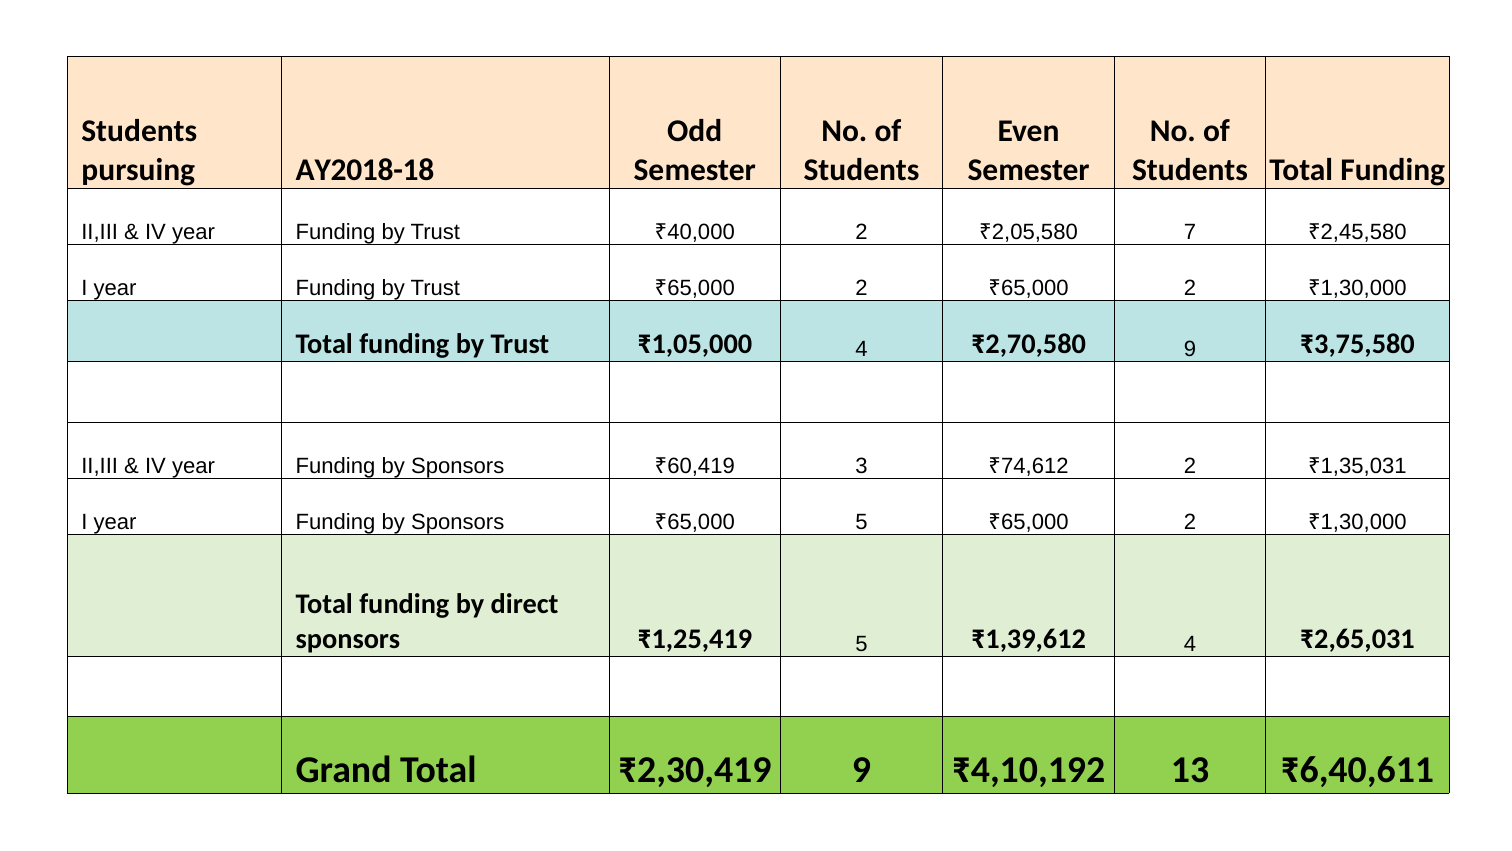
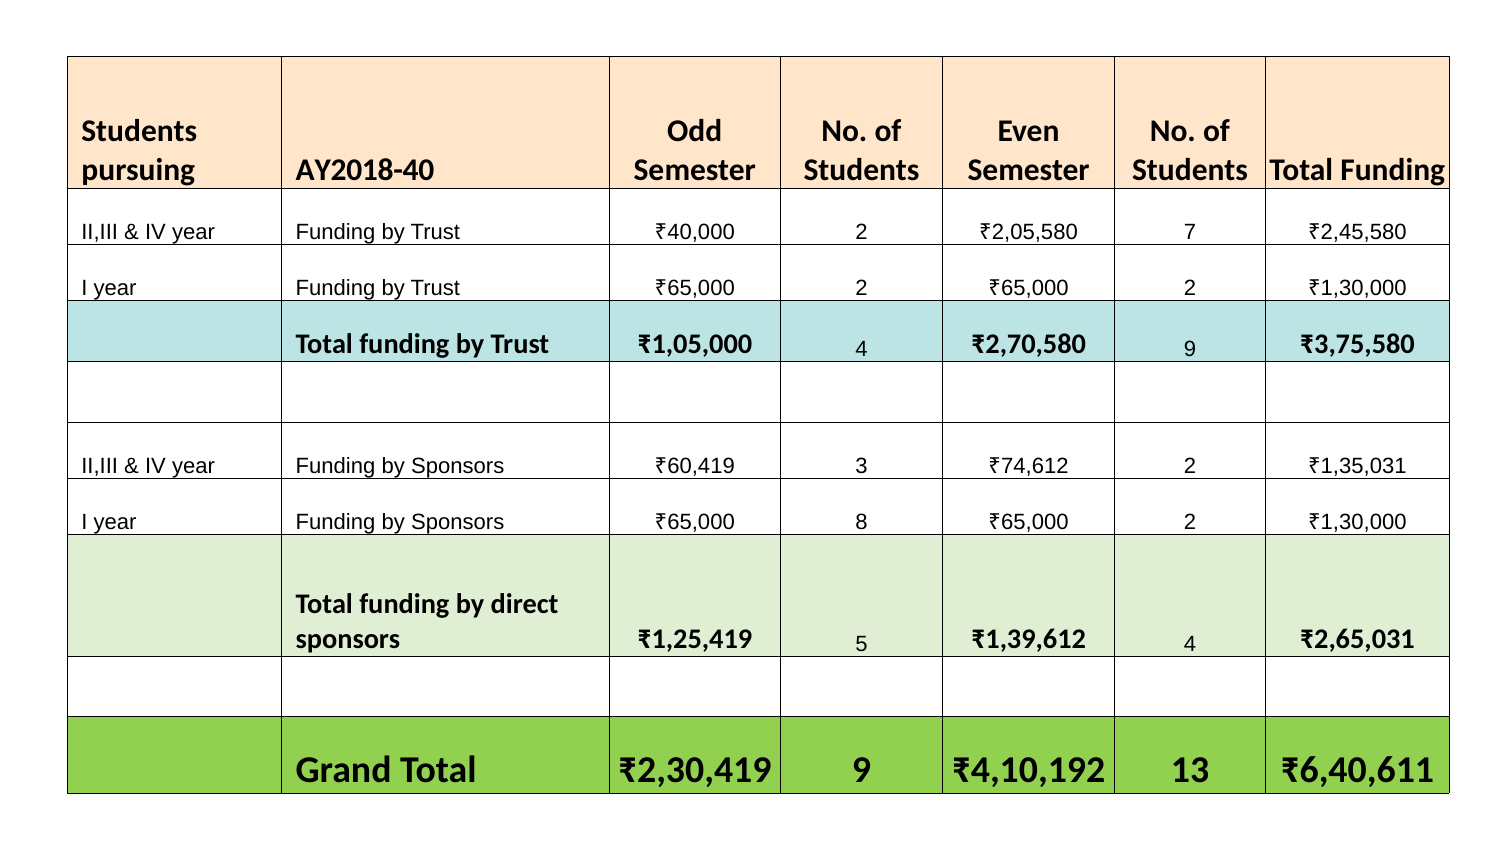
AY2018-18: AY2018-18 -> AY2018-40 (365, 170)
5: 5 -> 8 (861, 522)
